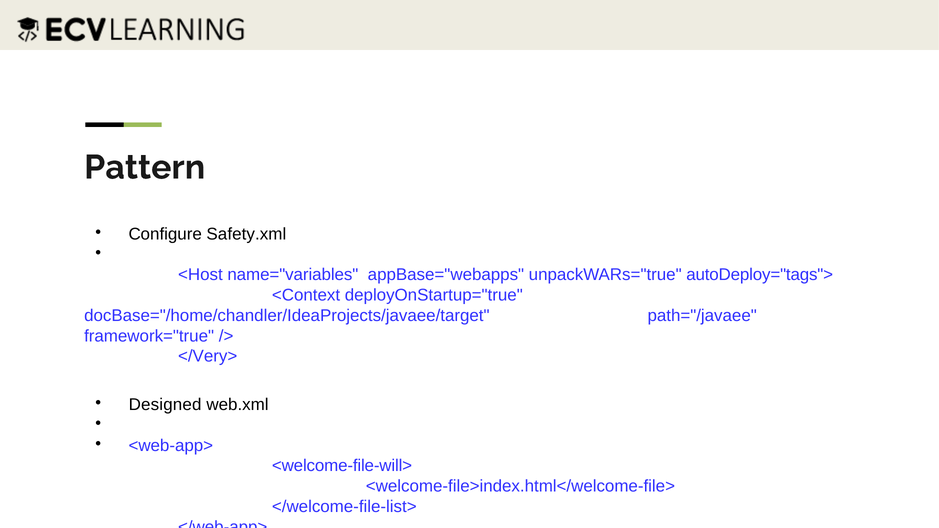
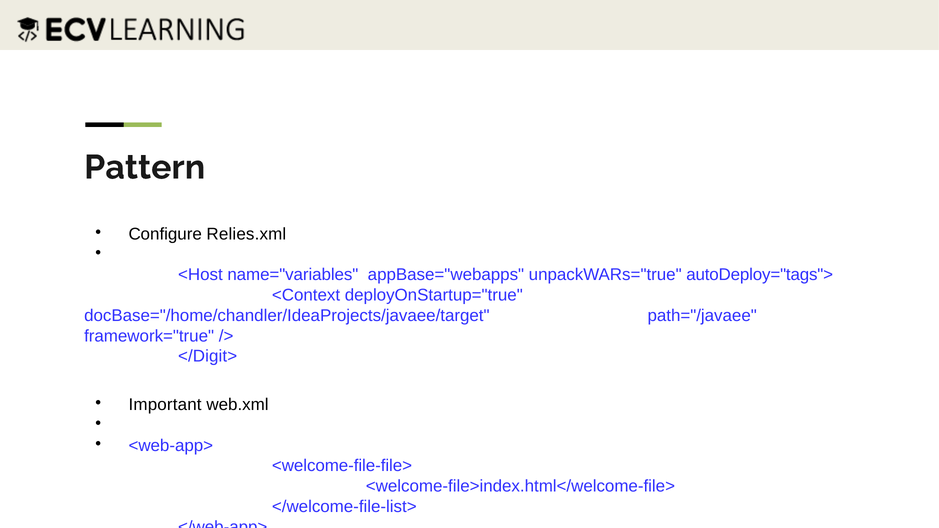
Safety.xml: Safety.xml -> Relies.xml (246, 234)
</Very>: </Very> -> </Digit> (208, 356)
Designed: Designed -> Important (165, 405)
<welcome-file-will>: <welcome-file-will> -> <welcome-file-file> (342, 466)
